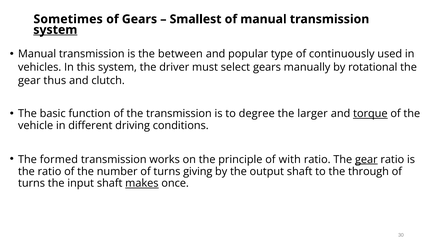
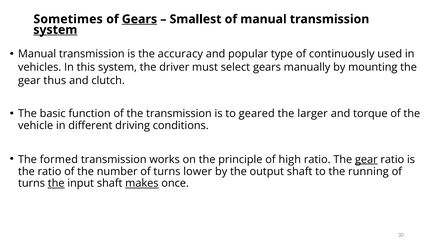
Gears underline: none -> present (139, 19)
between: between -> accuracy (180, 54)
rotational: rotational -> mounting (373, 67)
degree: degree -> geared (257, 114)
torque underline: present -> none (370, 114)
with: with -> high (290, 159)
giving: giving -> lower (198, 171)
through: through -> running (368, 171)
the underline: none -> present (56, 183)
